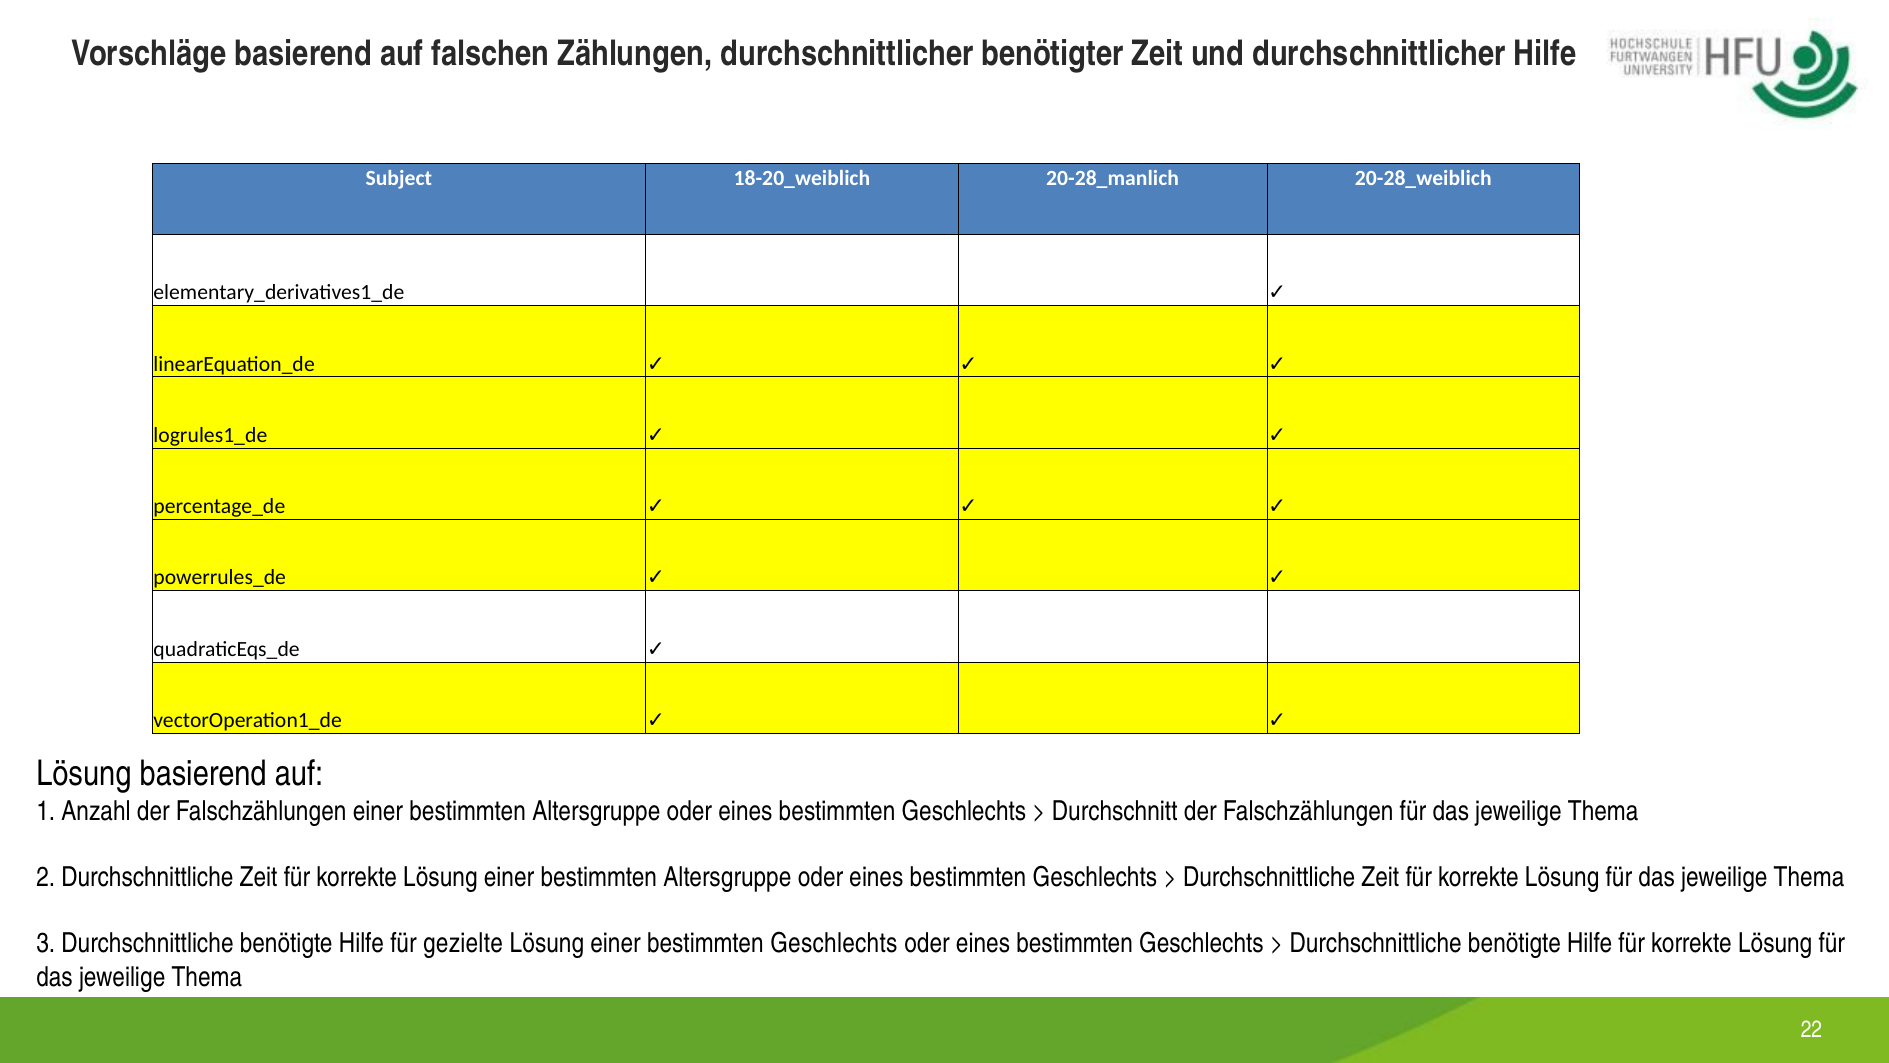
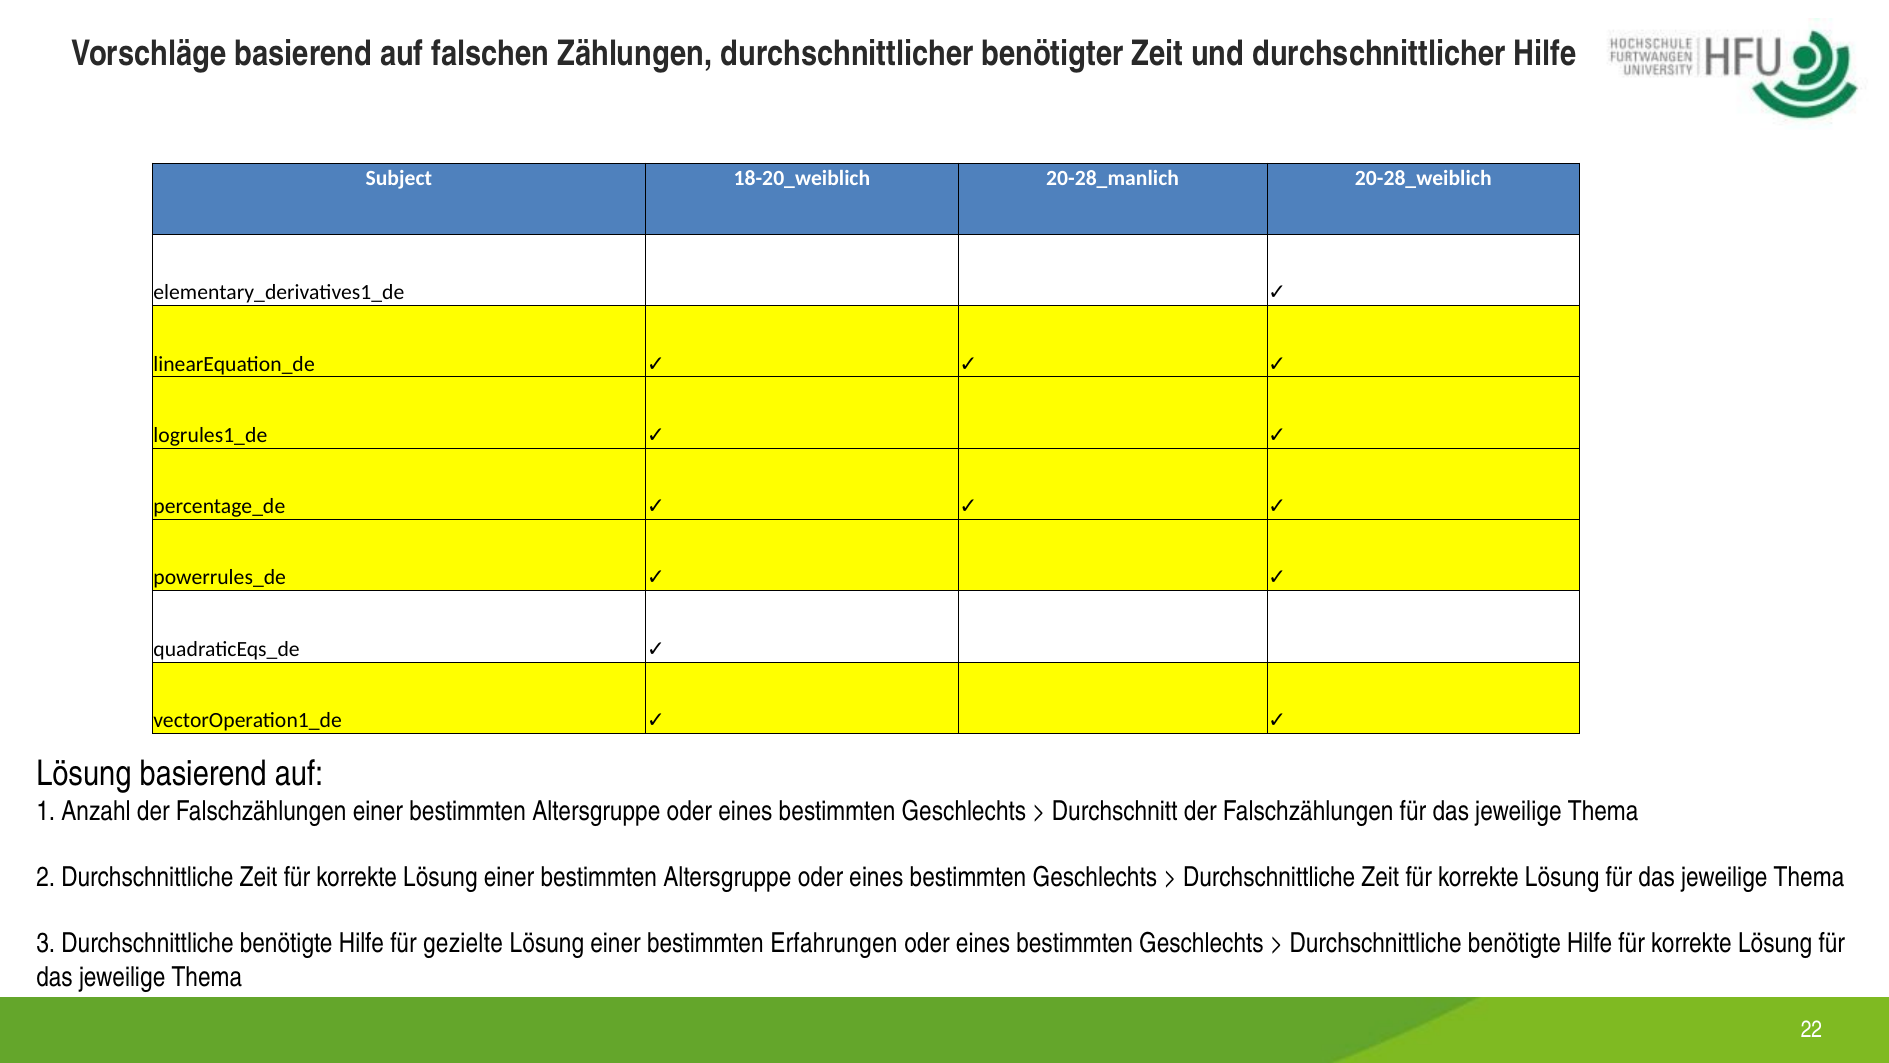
einer bestimmten Geschlechts: Geschlechts -> Erfahrungen (834, 943)
